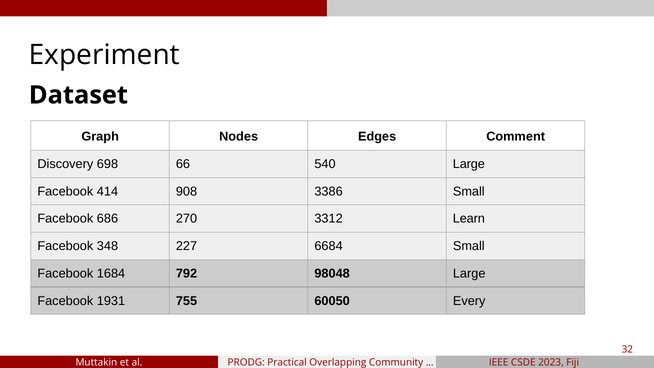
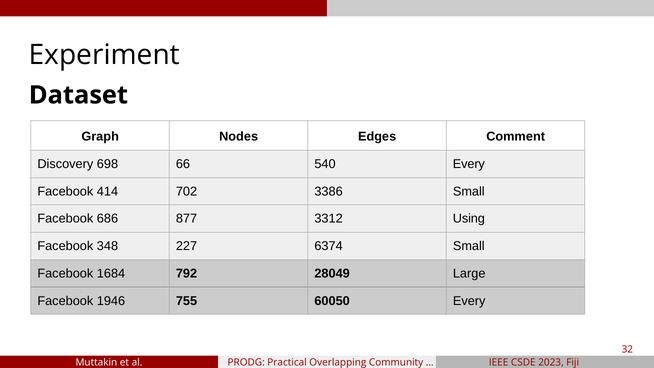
540 Large: Large -> Every (469, 164)
908: 908 -> 702 (187, 191)
270: 270 -> 877 (187, 219)
Learn: Learn -> Using (469, 219)
6684: 6684 -> 6374 (329, 246)
98048: 98048 -> 28049 (332, 273)
1931: 1931 -> 1946 (111, 301)
